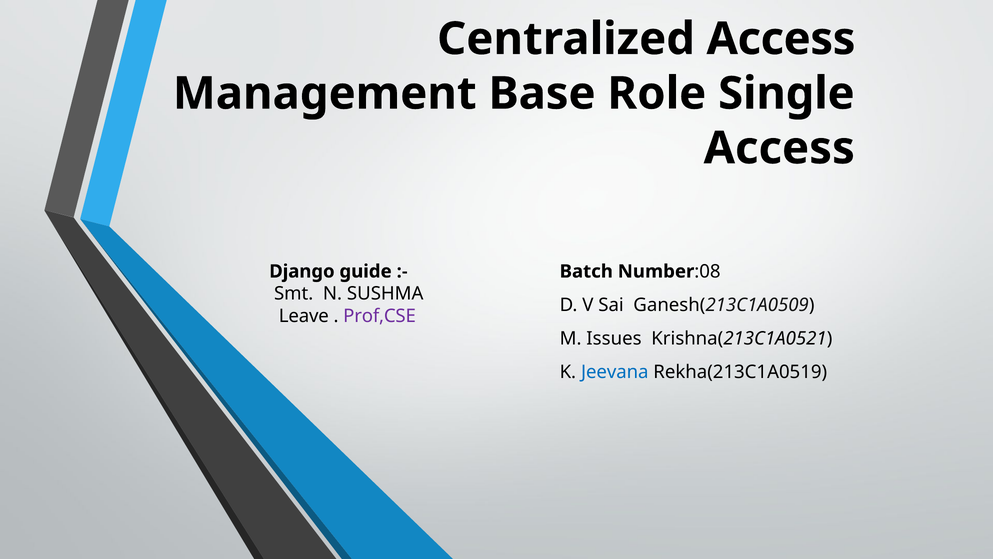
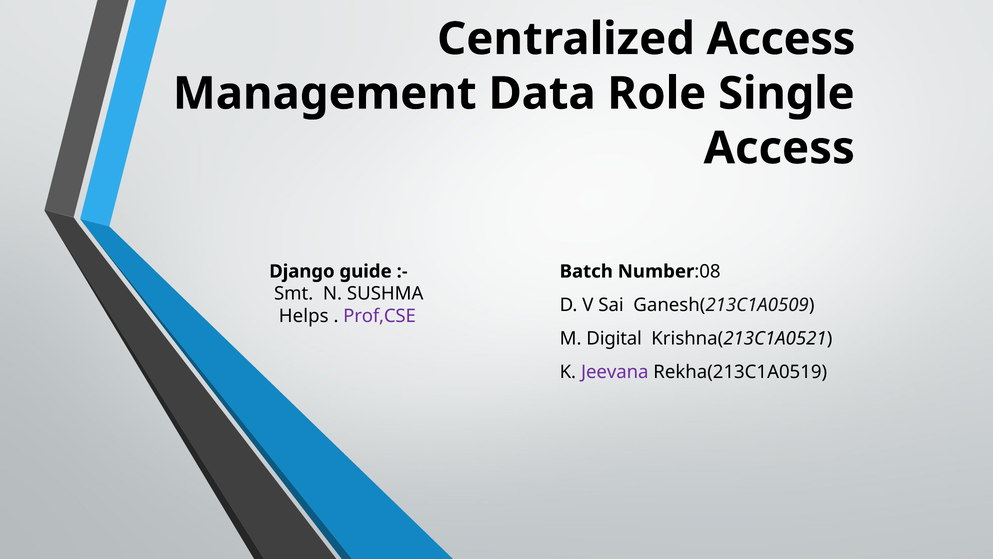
Base: Base -> Data (542, 94)
Leave: Leave -> Helps (304, 316)
Issues: Issues -> Digital (614, 338)
Jeevana colour: blue -> purple (615, 372)
